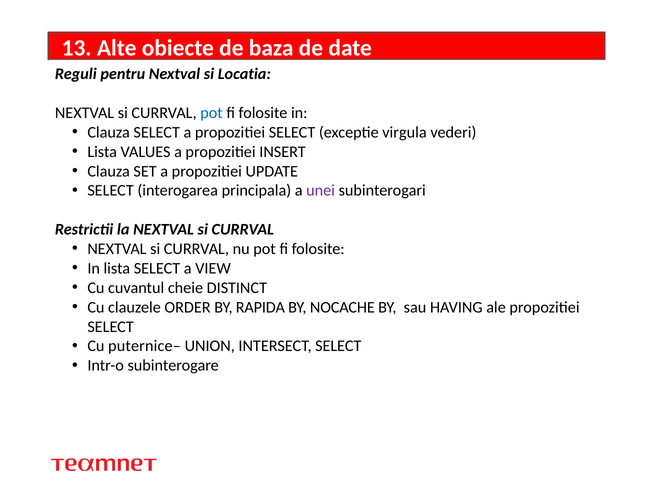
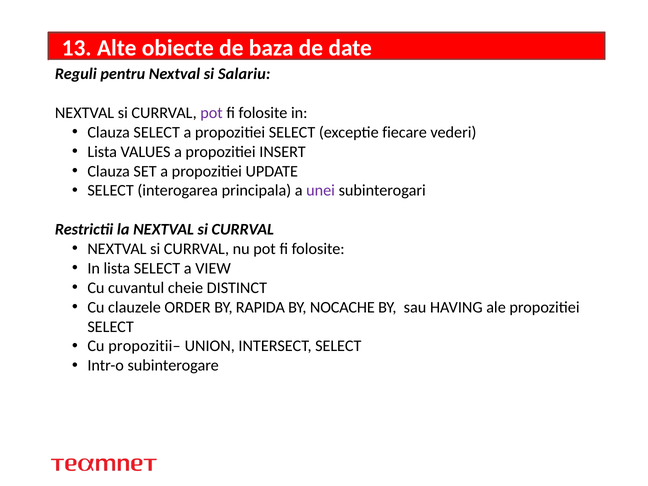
Locatia: Locatia -> Salariu (244, 74)
pot colour: blue -> purple (212, 113)
virgula: virgula -> fiecare (405, 132)
puternice–: puternice– -> propozitii– (144, 346)
